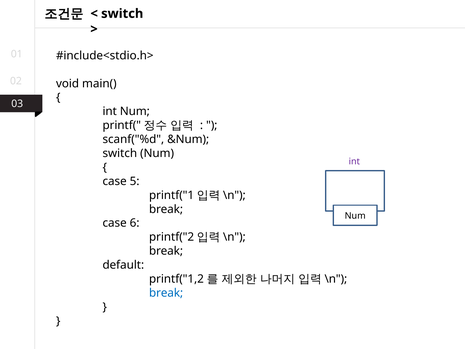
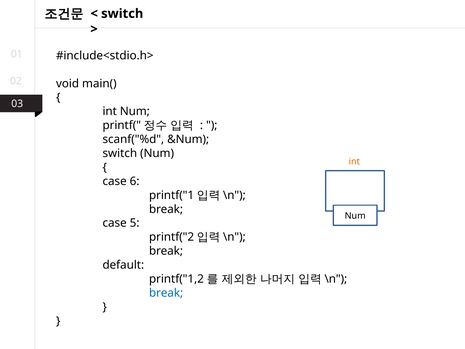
int colour: purple -> orange (354, 161)
5: 5 -> 6 (135, 181)
6: 6 -> 5 (135, 223)
